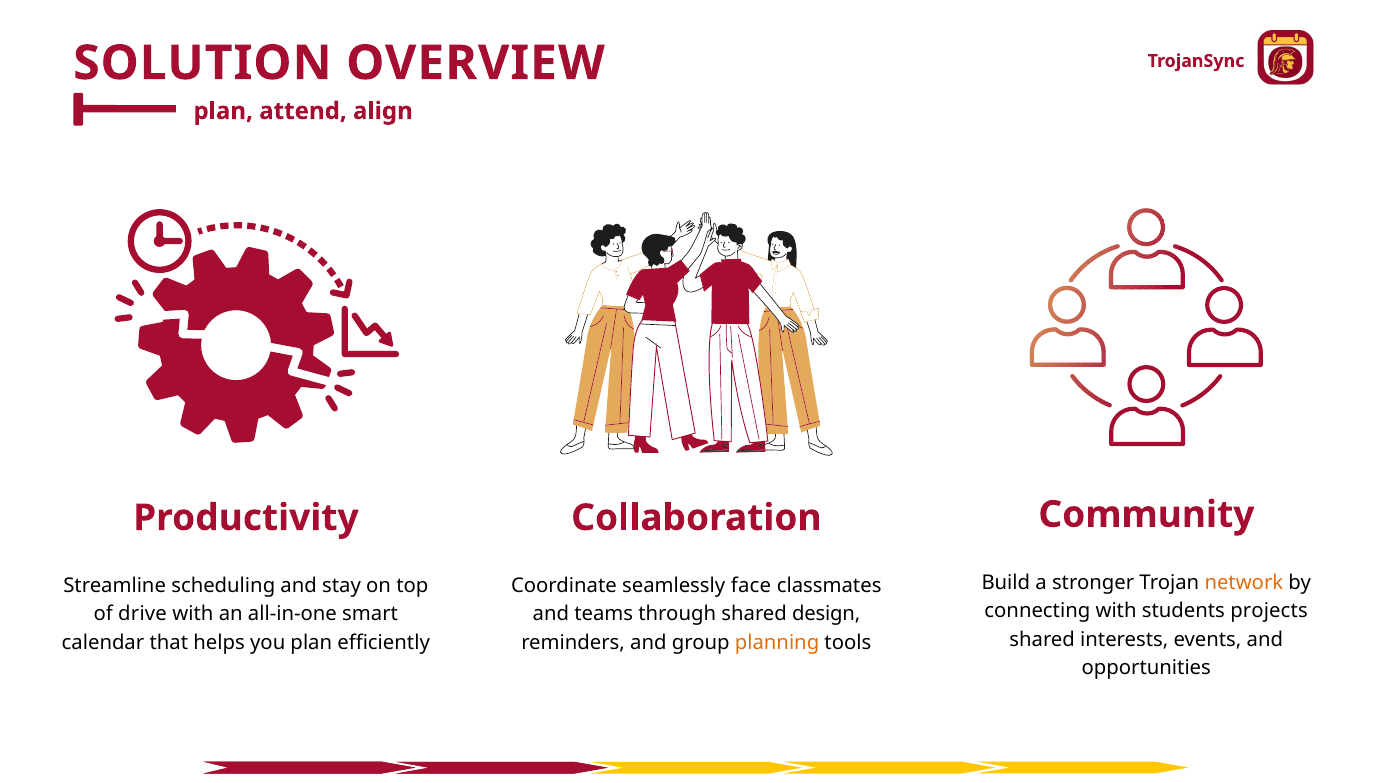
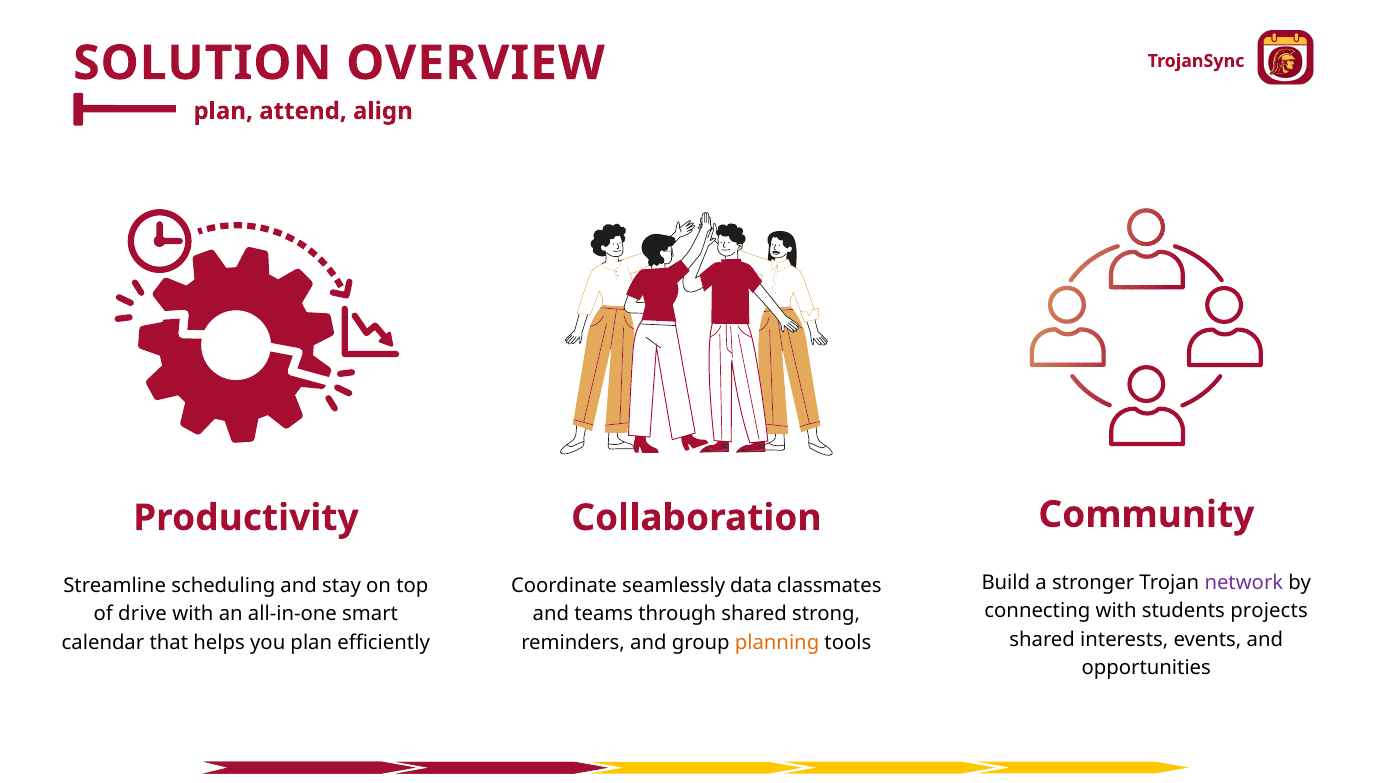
network colour: orange -> purple (1244, 583)
face: face -> data (751, 586)
design: design -> strong (826, 614)
